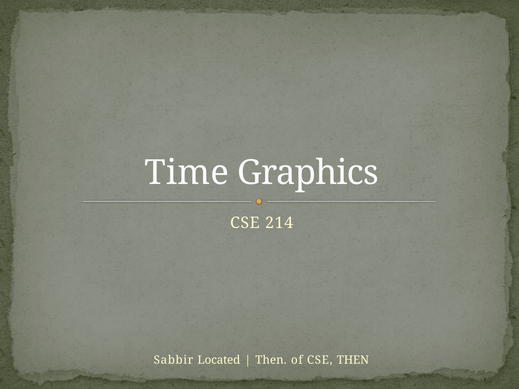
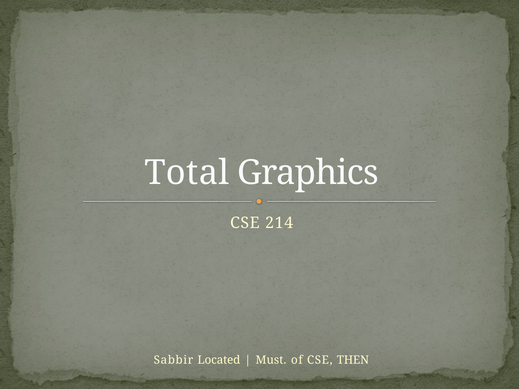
Time: Time -> Total (187, 173)
Then: Then -> Must (271, 360)
